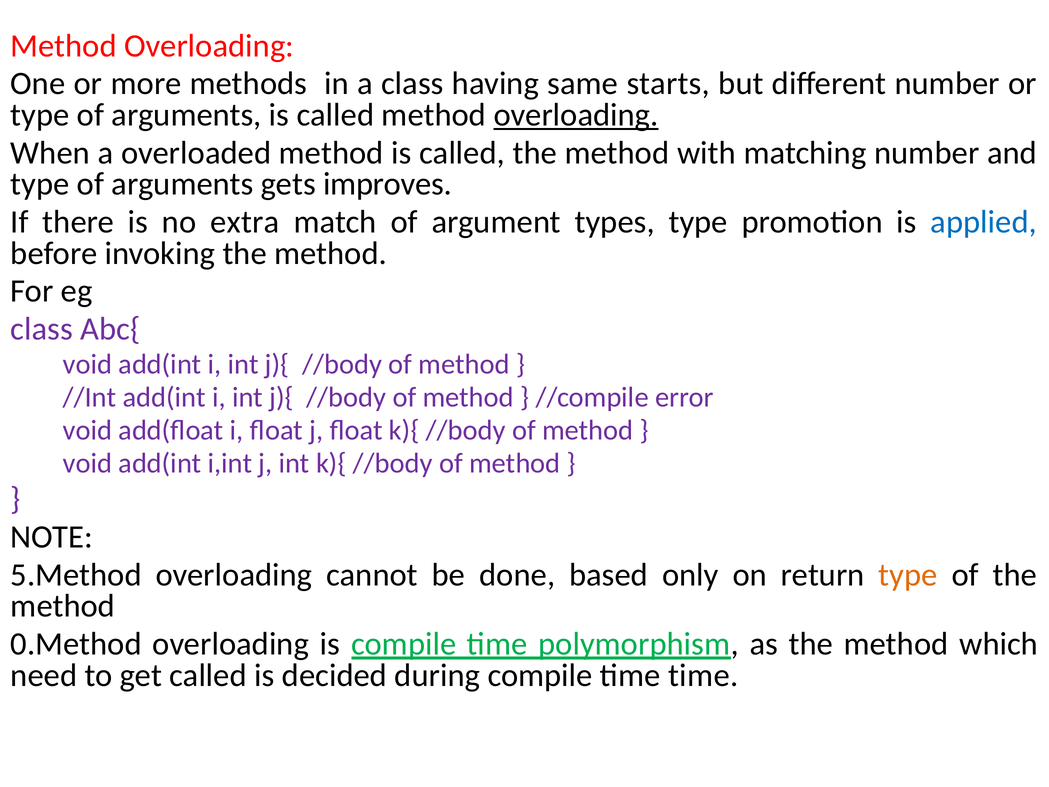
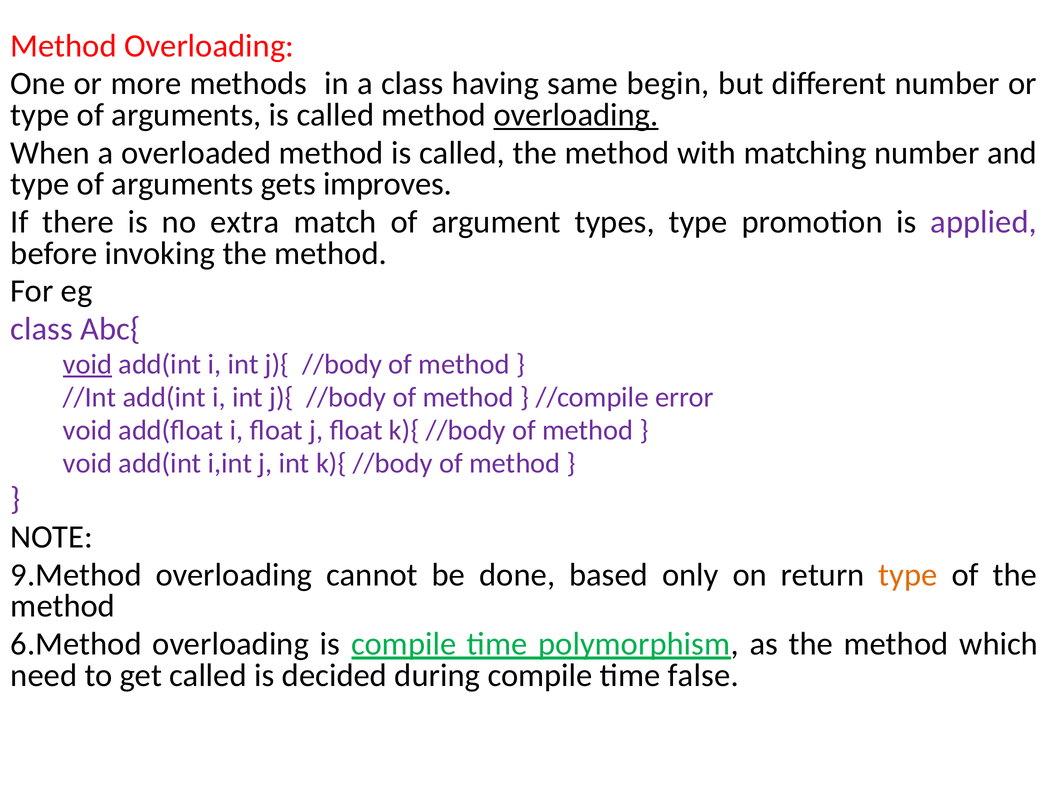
starts: starts -> begin (668, 84)
applied colour: blue -> purple (984, 222)
void underline: none -> present (88, 364)
5.Method: 5.Method -> 9.Method (76, 575)
0.Method: 0.Method -> 6.Method (76, 644)
time time: time -> false (703, 675)
